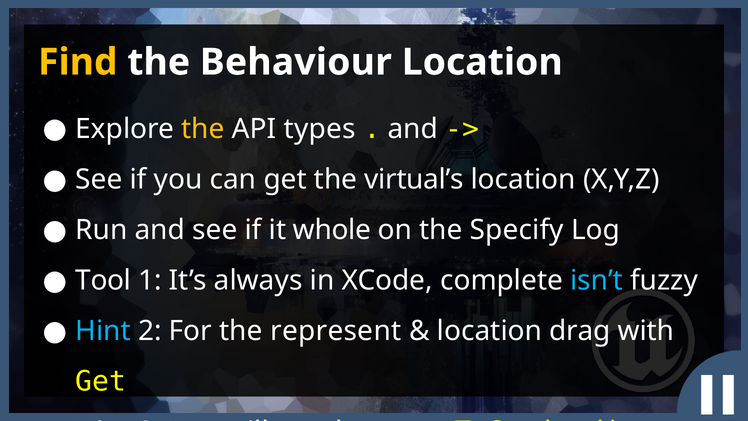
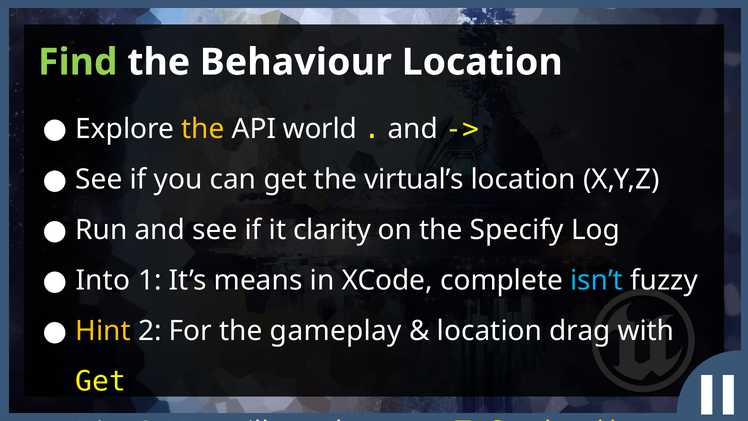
Find colour: yellow -> light green (78, 62)
types: types -> world (320, 129)
whole: whole -> clarity (332, 230)
Tool: Tool -> Into (103, 280)
always: always -> means (258, 280)
Hint colour: light blue -> yellow (103, 331)
represent: represent -> gameplay (336, 331)
